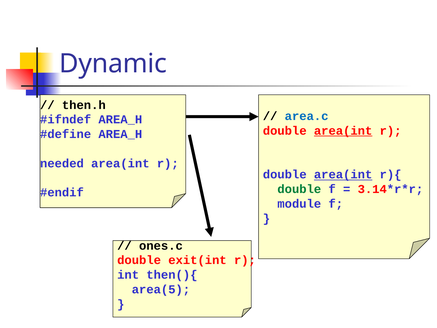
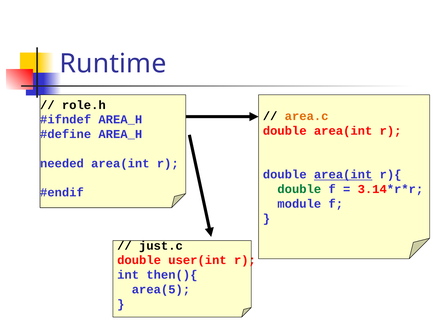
Dynamic: Dynamic -> Runtime (113, 64)
then.h: then.h -> role.h (84, 105)
area.c colour: blue -> orange (307, 116)
area(int underline: present -> none (343, 131)
ones.c: ones.c -> just.c (161, 246)
exit(int: exit(int -> user(int (197, 260)
